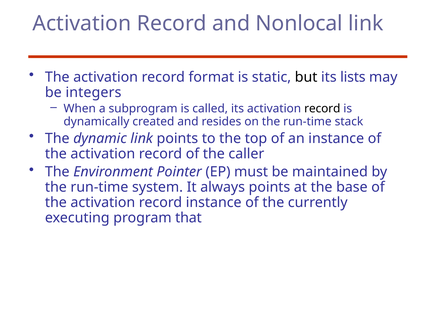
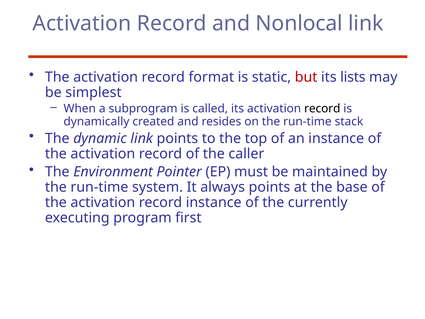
but colour: black -> red (306, 77)
integers: integers -> simplest (93, 92)
that: that -> first (188, 218)
